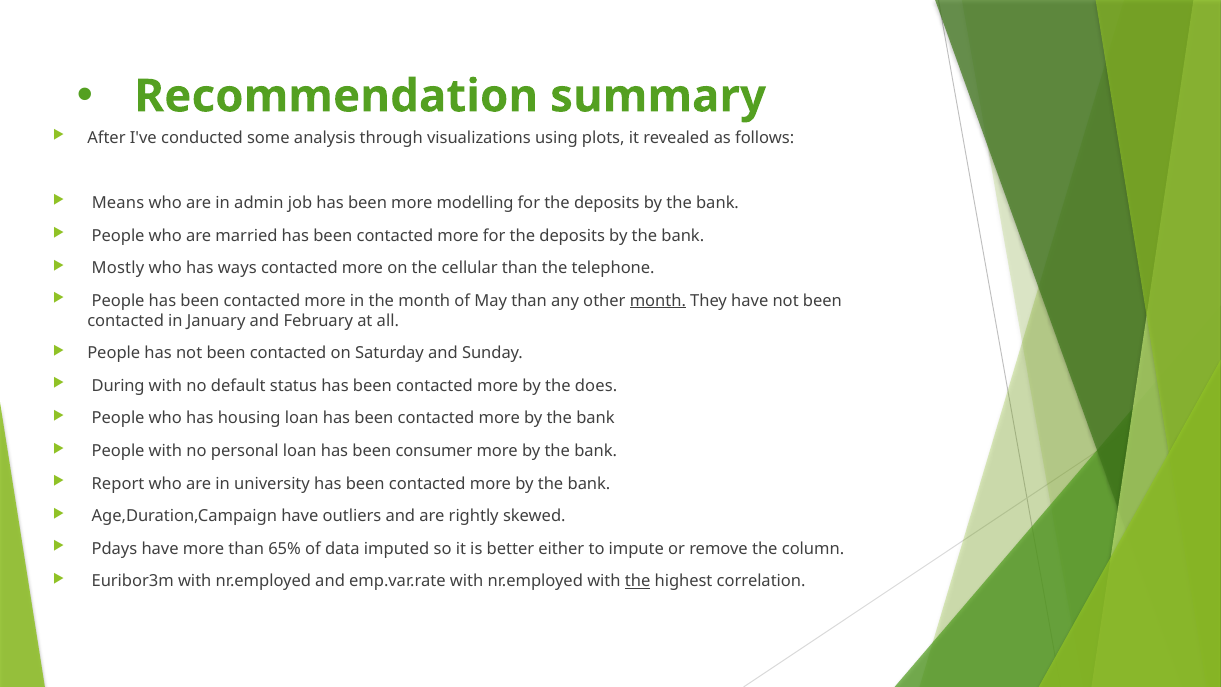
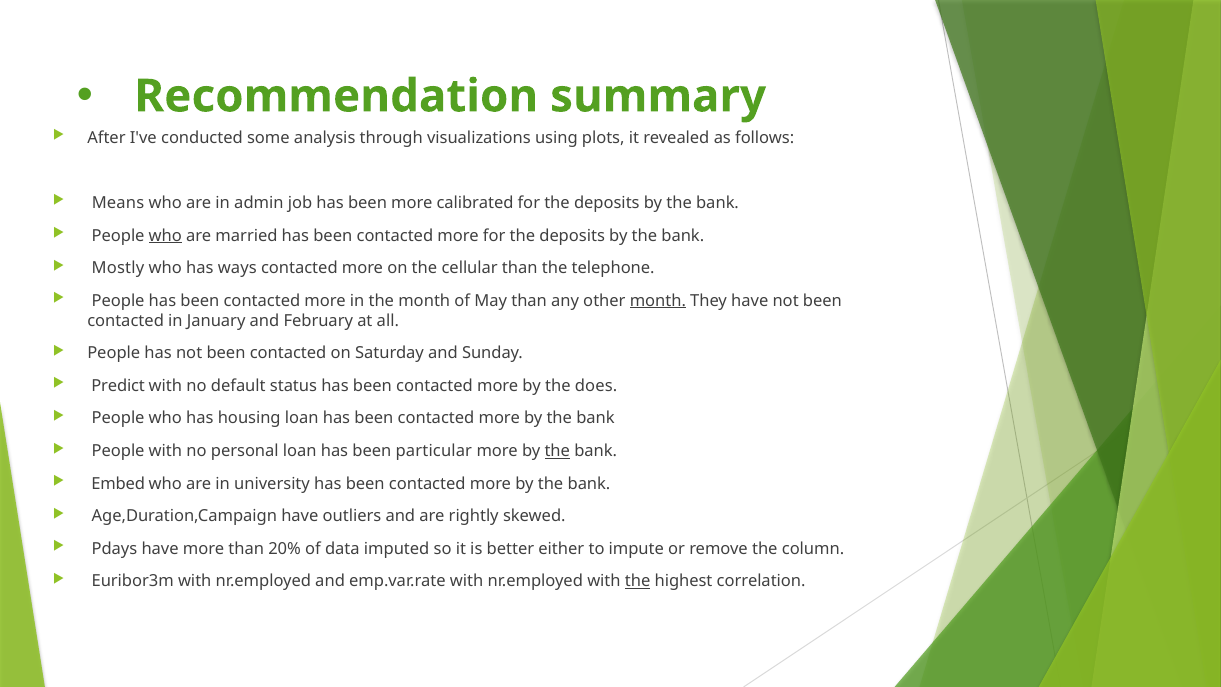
modelling: modelling -> calibrated (475, 203)
who underline: none -> present (165, 236)
During: During -> Predict (118, 386)
consumer: consumer -> particular (434, 451)
the underline: none -> present (557, 451)
Report: Report -> Embed (118, 484)
65%: 65% -> 20% (285, 549)
